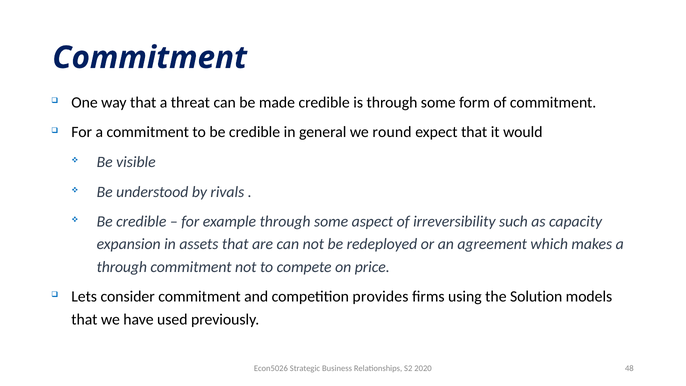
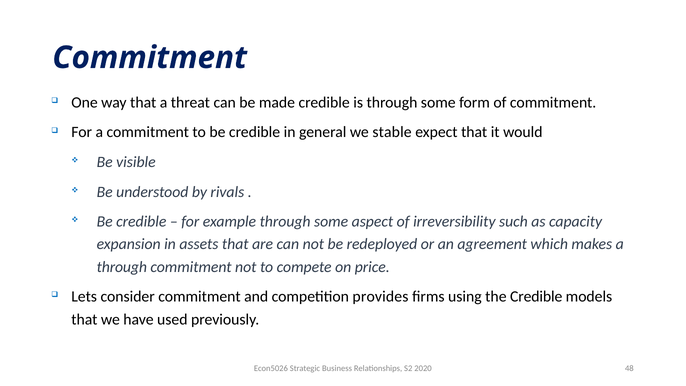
round: round -> stable (392, 132)
the Solution: Solution -> Credible (536, 297)
